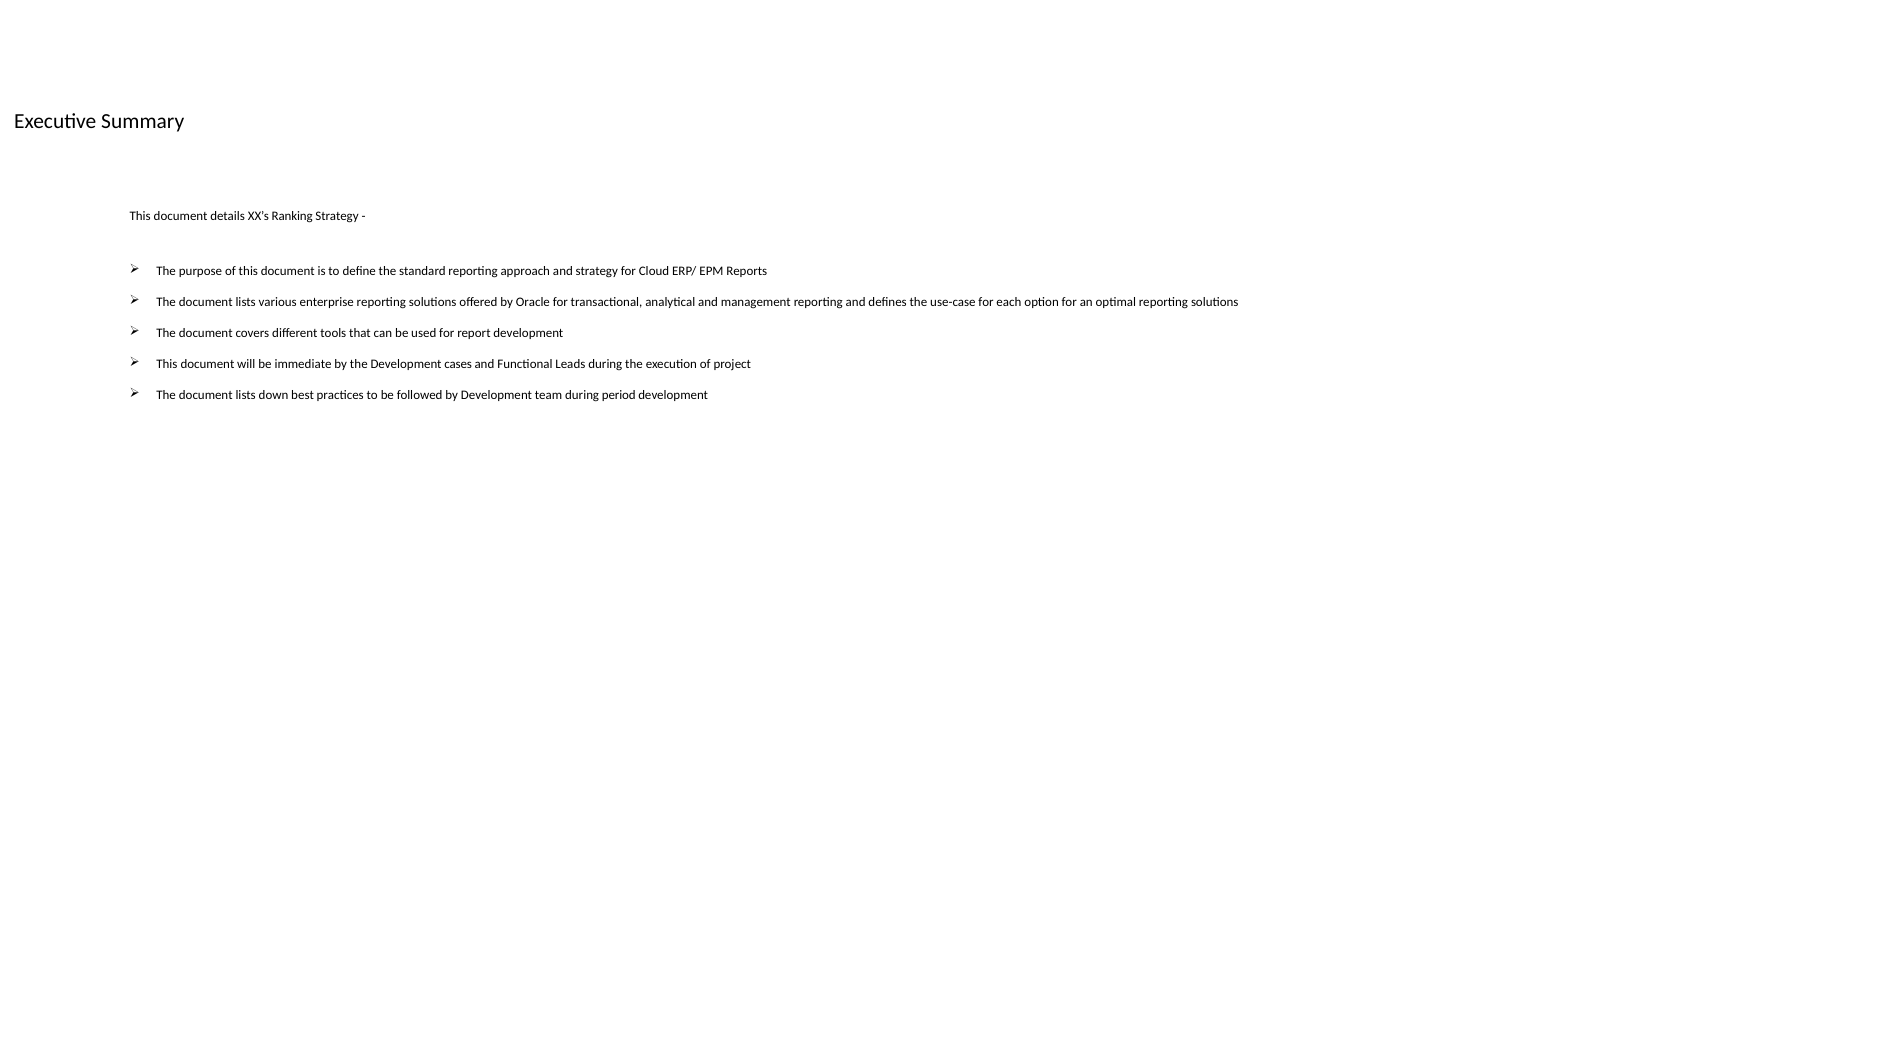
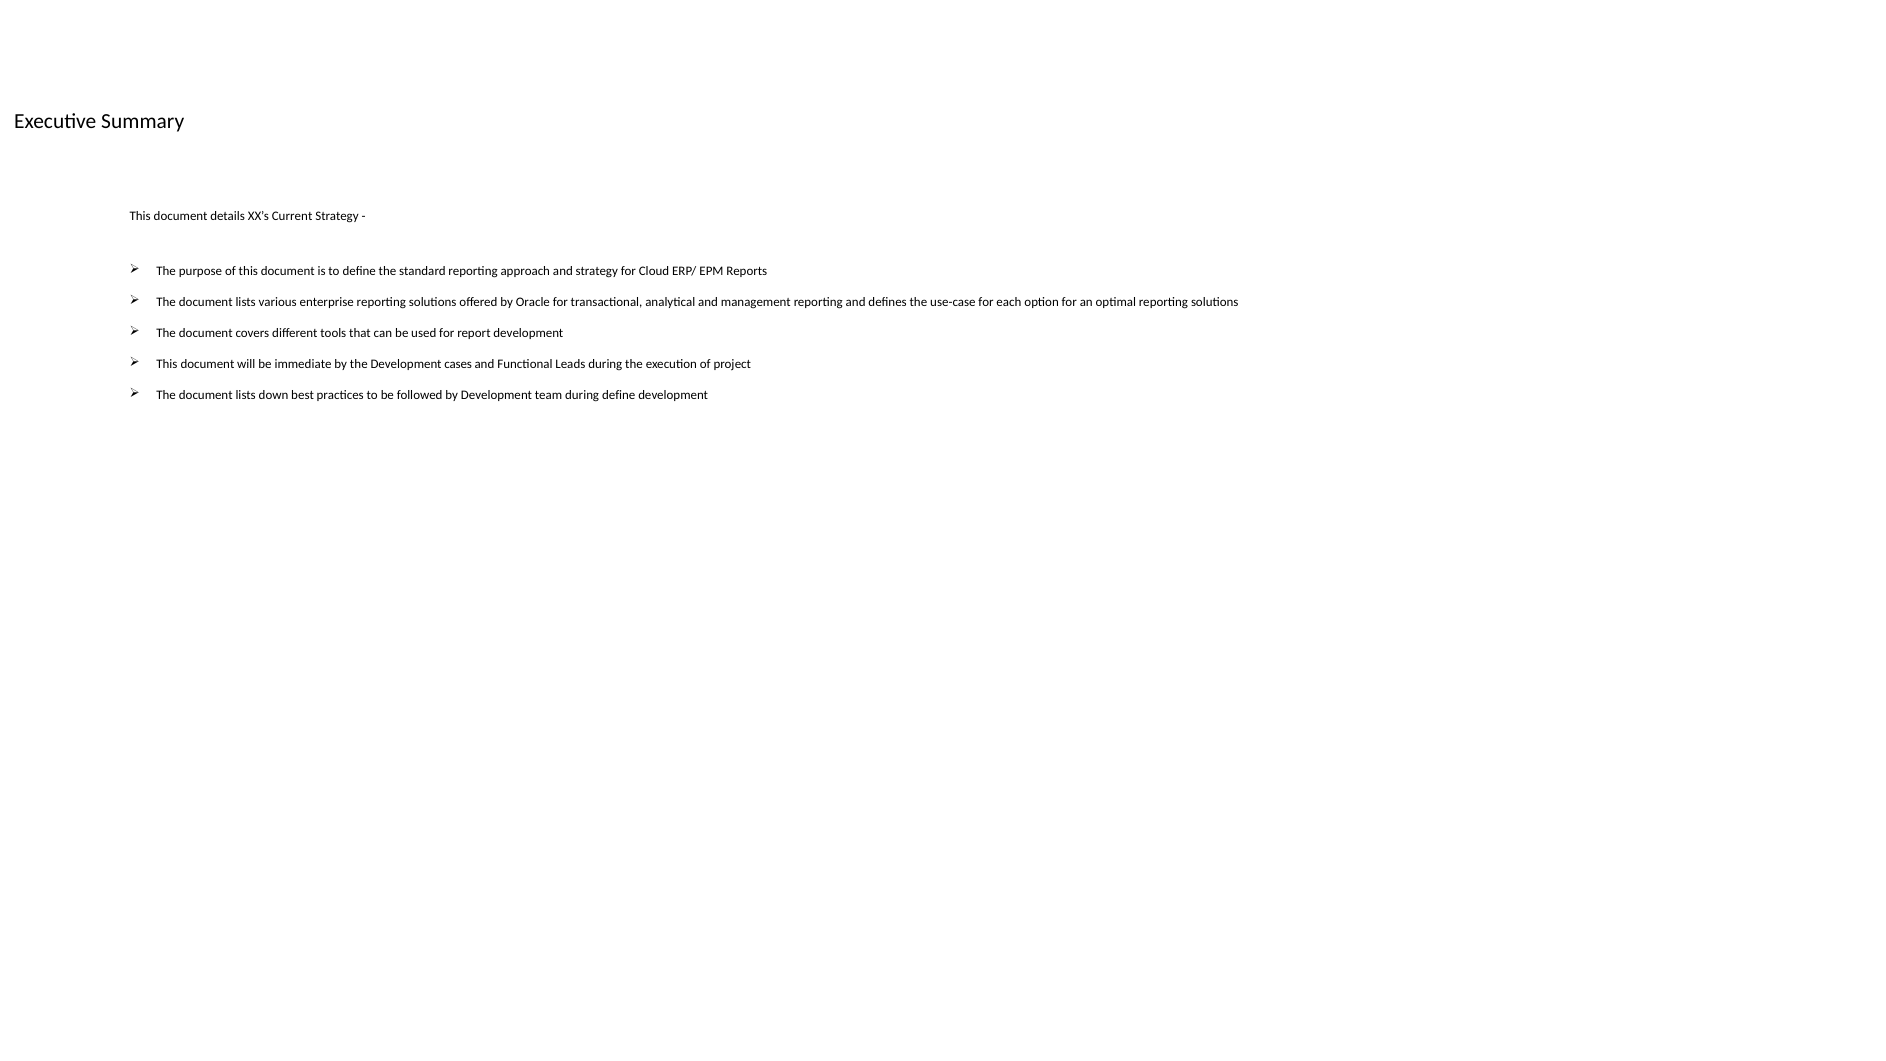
Ranking: Ranking -> Current (292, 217)
during period: period -> define (619, 396)
